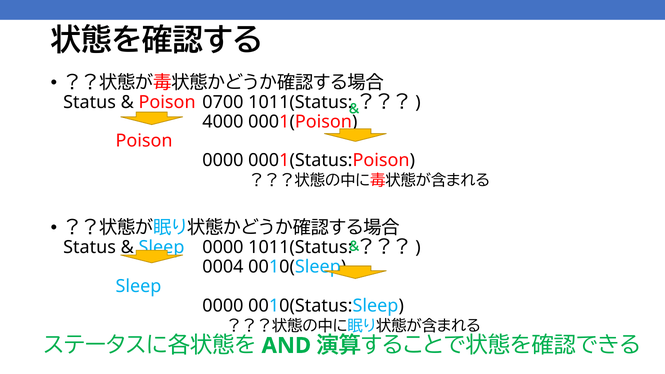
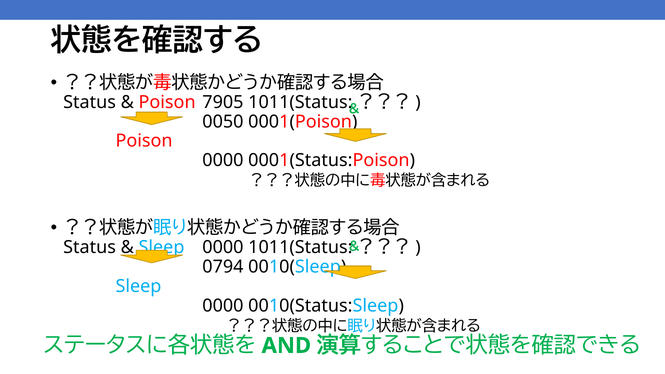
0700: 0700 -> 7905 (223, 102)
4000: 4000 -> 0050 (223, 122)
0004: 0004 -> 0794 (223, 267)
